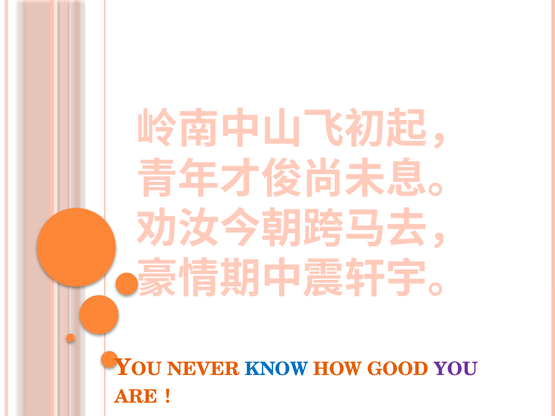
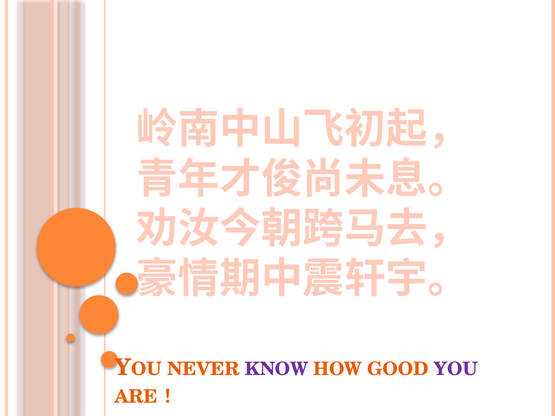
KNOW colour: blue -> purple (277, 369)
